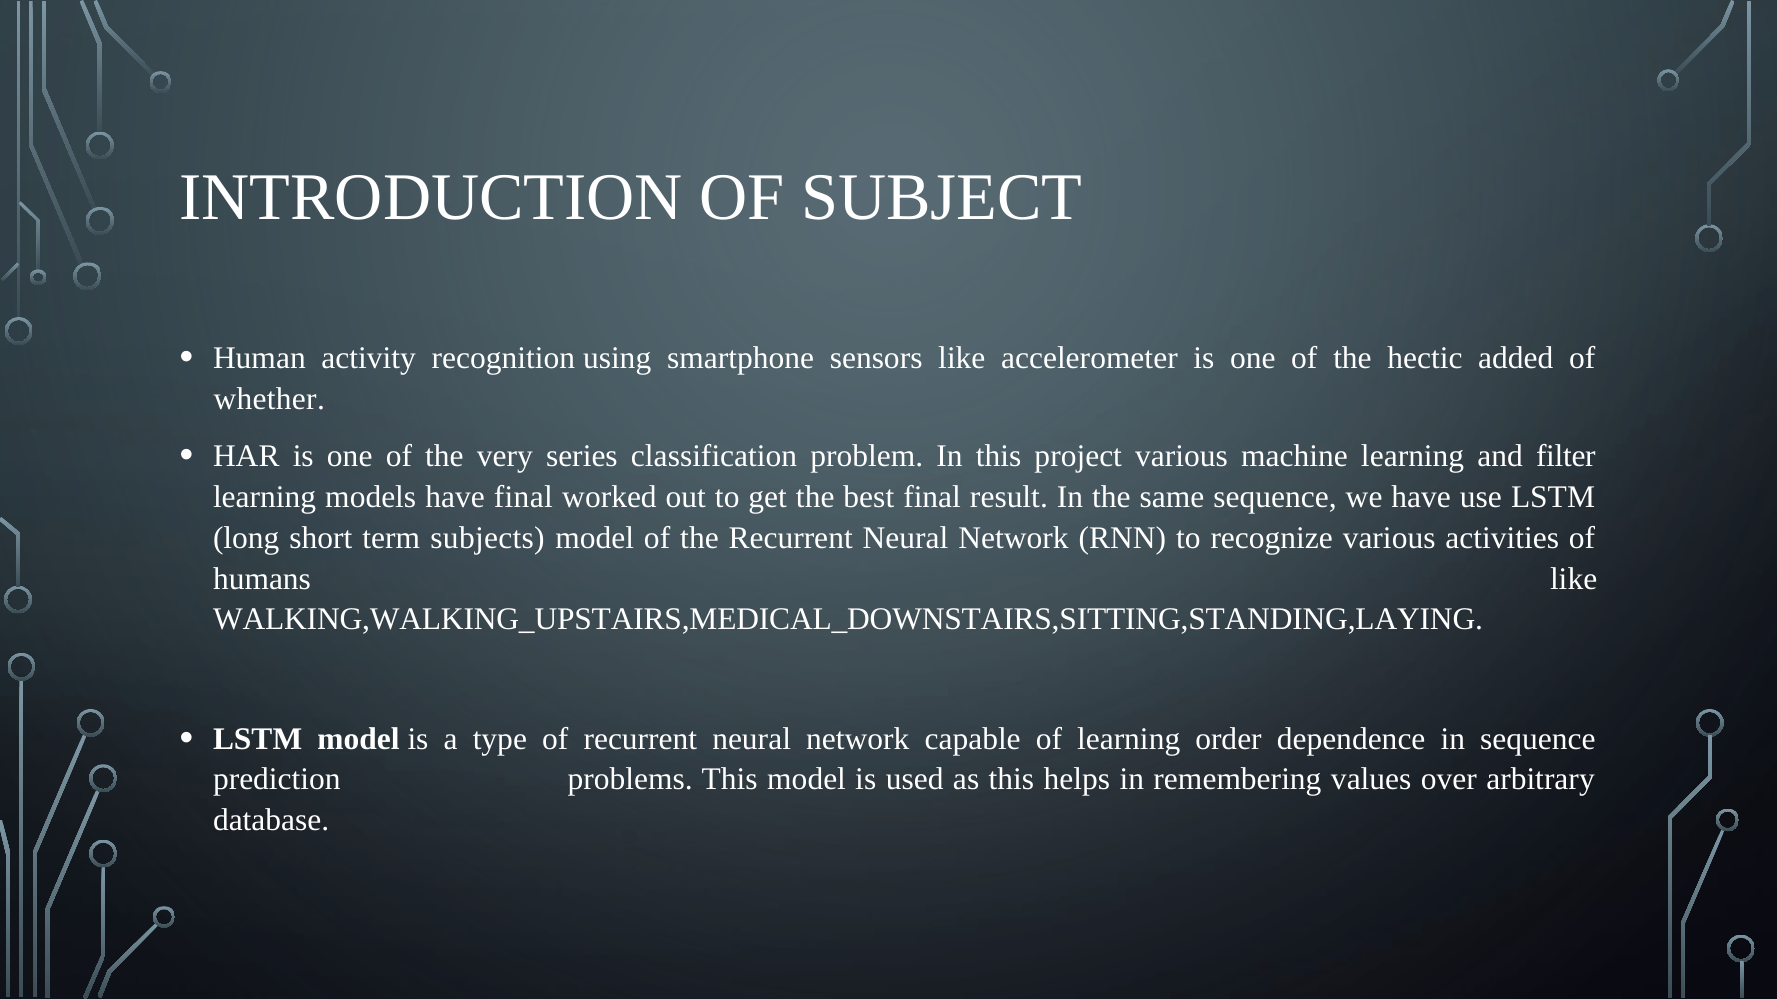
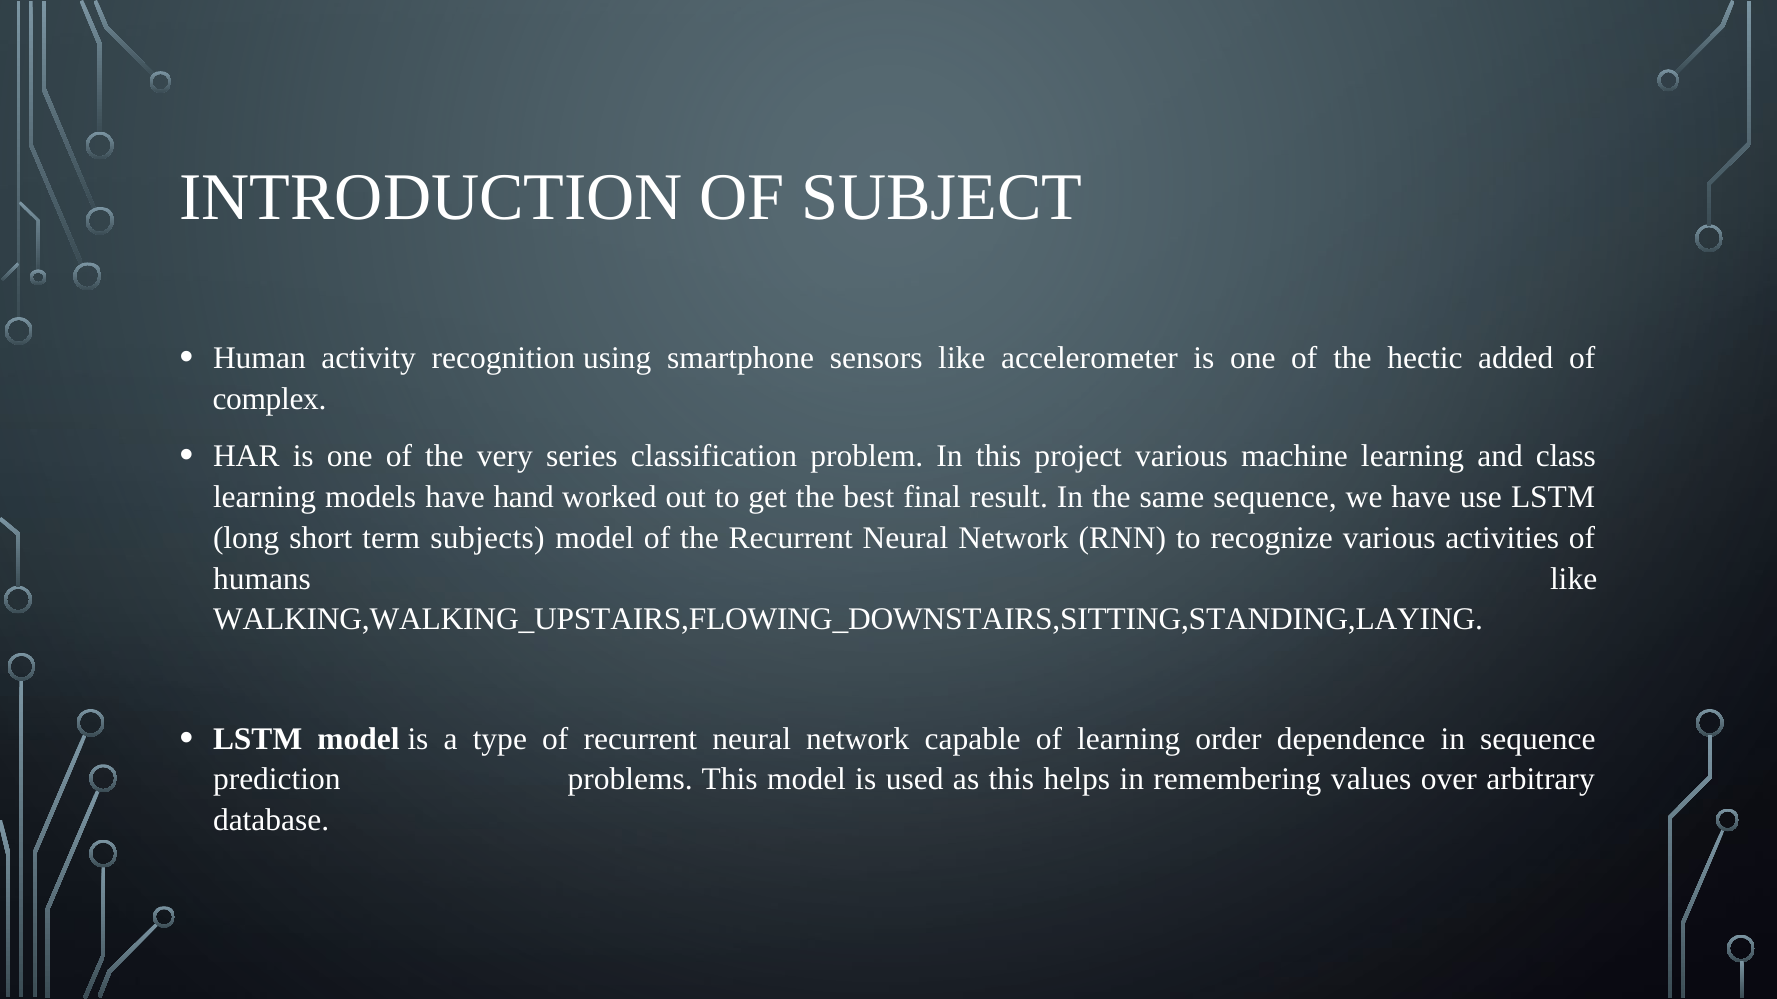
whether: whether -> complex (270, 399)
filter: filter -> class (1566, 457)
have final: final -> hand (524, 498)
WALKING,WALKING_UPSTAIRS,MEDICAL_DOWNSTAIRS,SITTING,STANDING,LAYING: WALKING,WALKING_UPSTAIRS,MEDICAL_DOWNSTAIRS,SITTING,STANDING,LAYING -> WALKING,WALKING_UPSTAIRS,FLOWING_DOWNSTAIRS,SITTING,STANDING,LAYING (848, 620)
